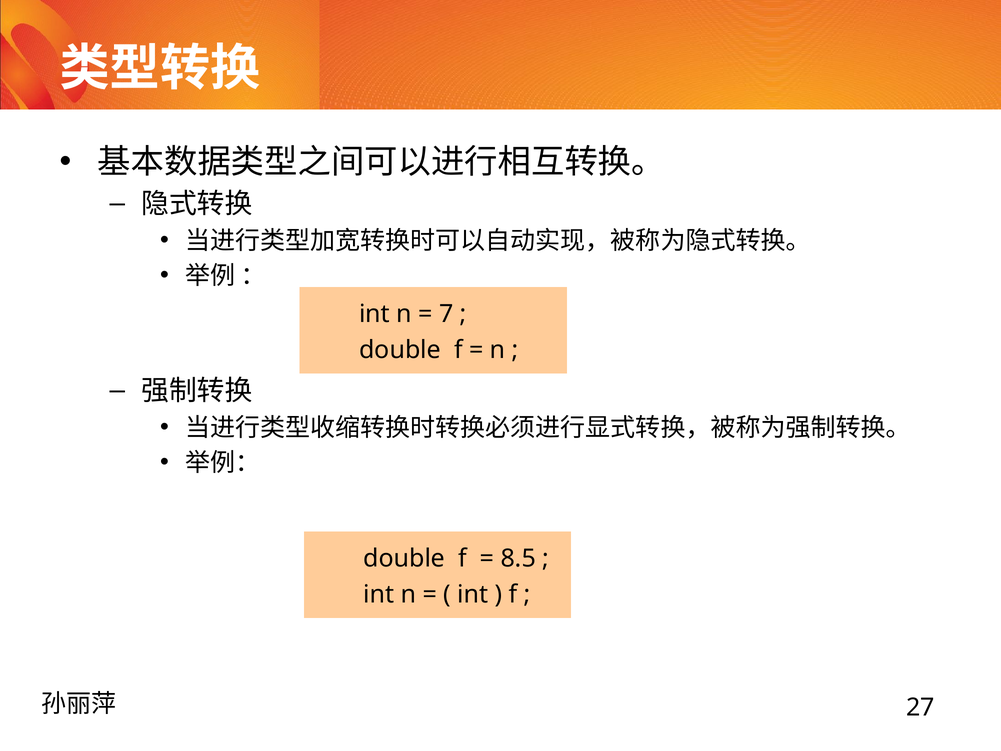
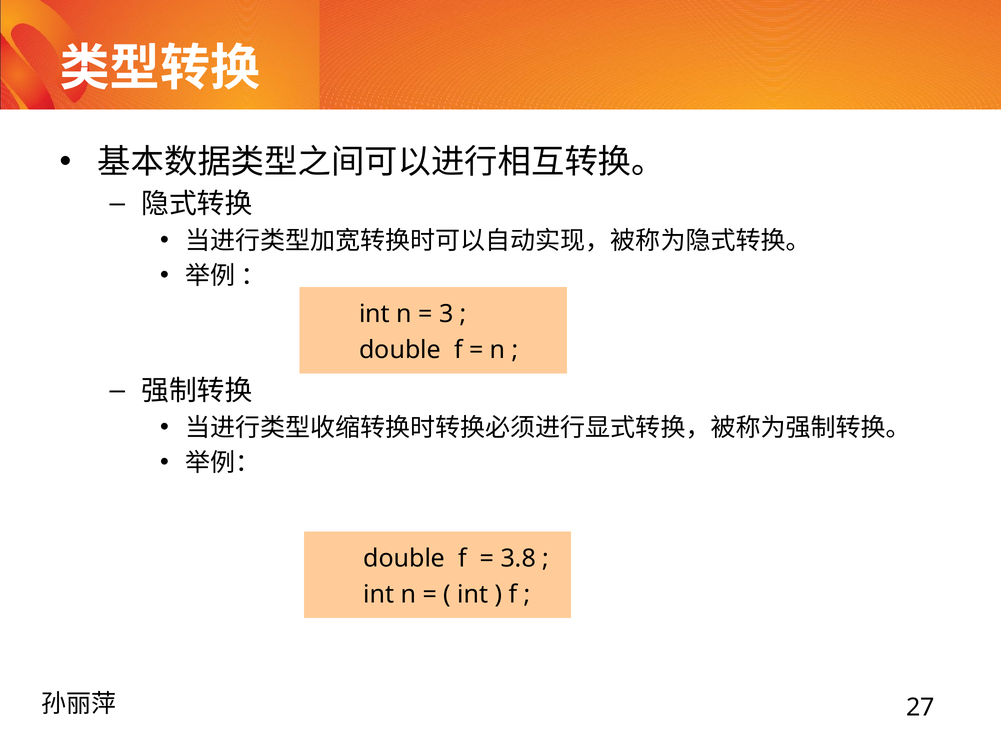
7: 7 -> 3 (446, 314)
8.5: 8.5 -> 3.8 (518, 558)
